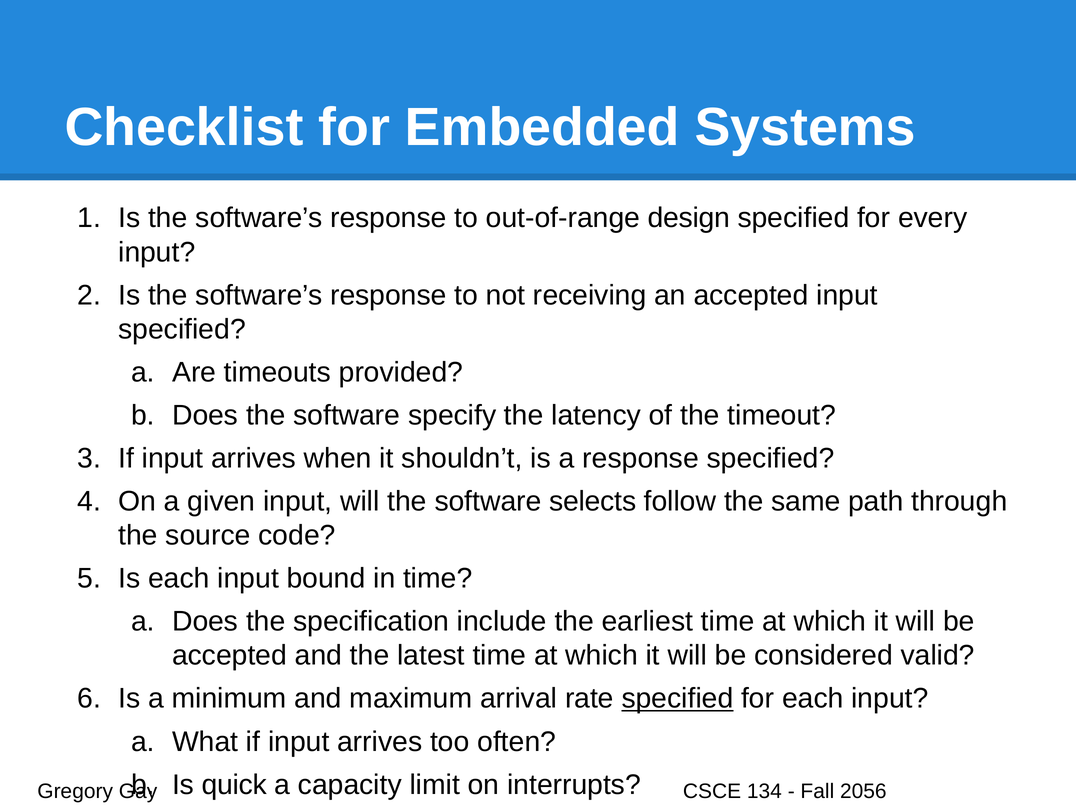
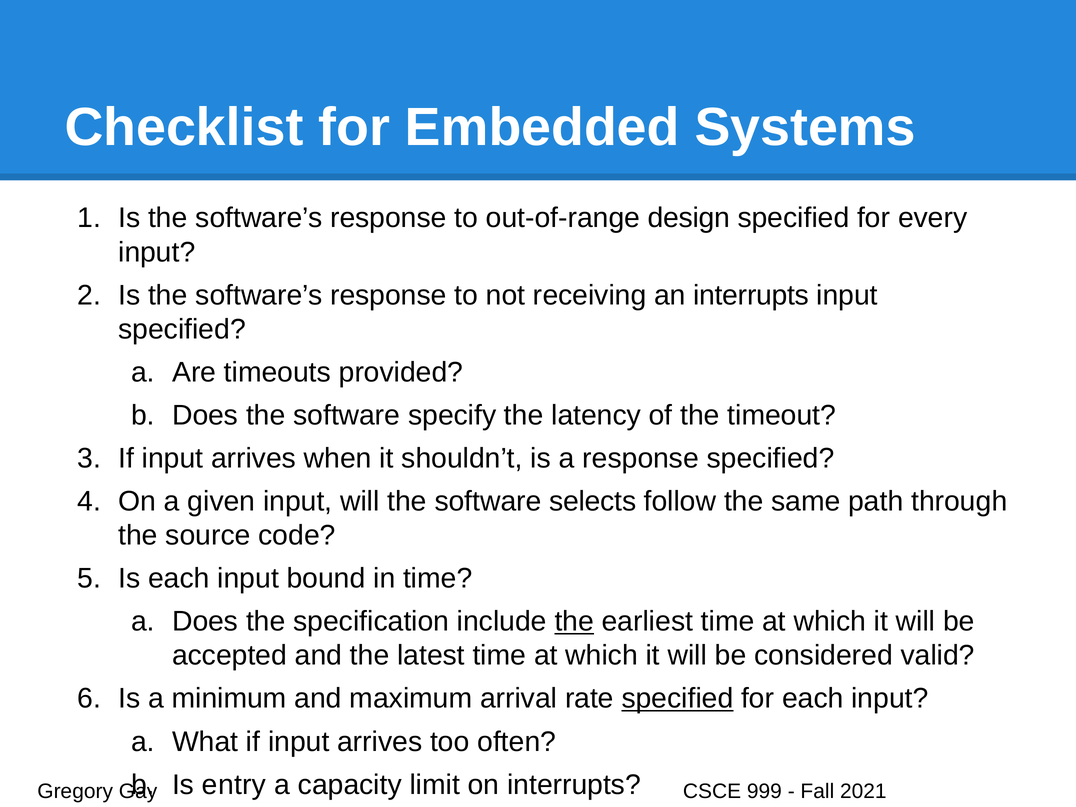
an accepted: accepted -> interrupts (751, 295)
the underline: none -> present (574, 622)
quick: quick -> entry (234, 785)
134: 134 -> 999 (764, 791)
2056: 2056 -> 2021 (863, 791)
